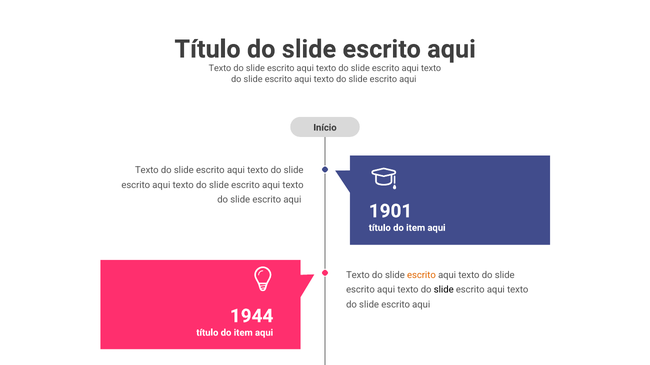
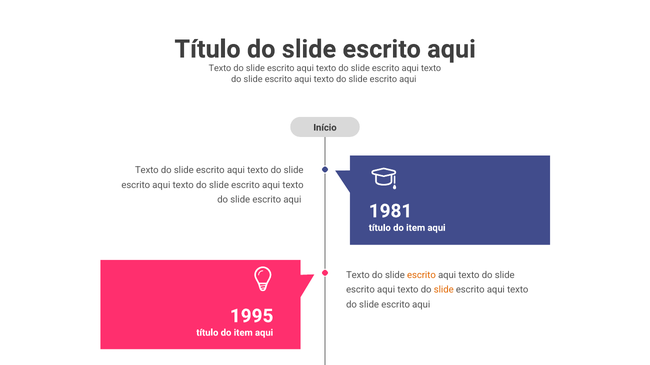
1901: 1901 -> 1981 (391, 211)
slide colour: black -> orange (444, 290)
1944: 1944 -> 1995 (252, 317)
